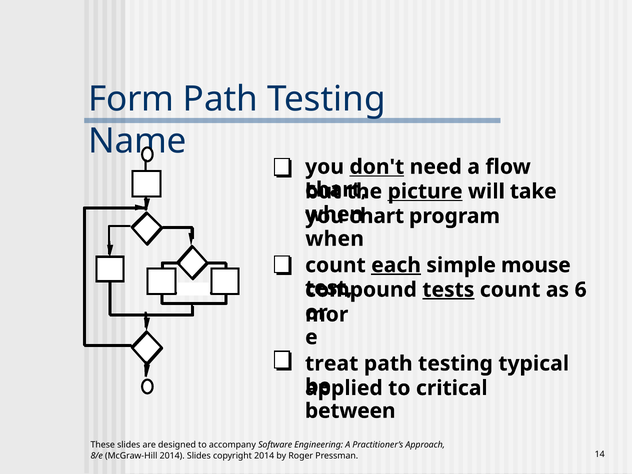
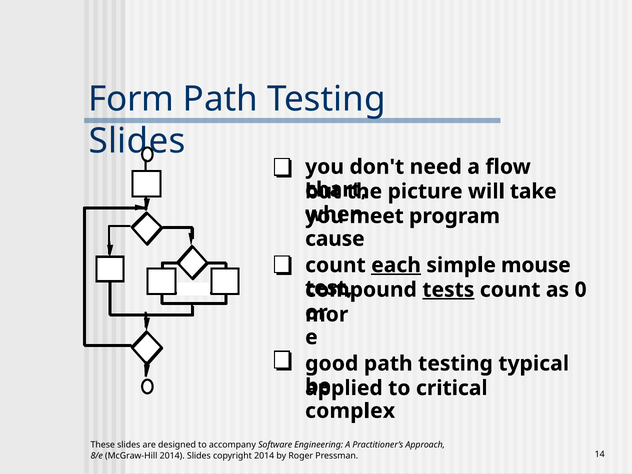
Name: Name -> Slides (137, 141)
don't underline: present -> none (377, 167)
picture underline: present -> none (425, 191)
chart: chart -> meet (377, 216)
when: when -> cause (335, 239)
6: 6 -> 0 (581, 290)
treat: treat -> good (332, 364)
between: between -> complex (350, 411)
